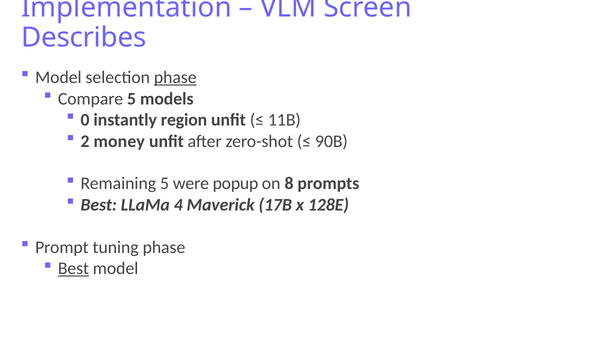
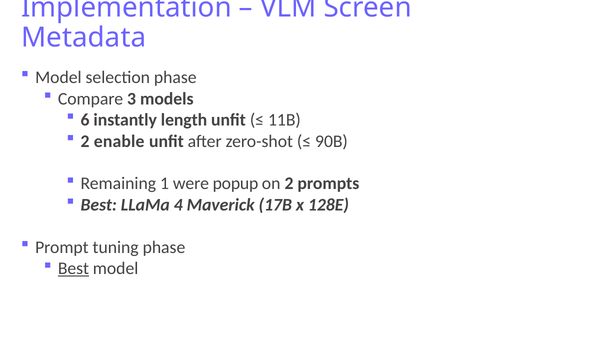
Describes: Describes -> Metadata (84, 37)
phase underline: present -> none (175, 77)
Compare 5: 5 -> 3 (132, 99)
0: 0 -> 6 (85, 120)
region: region -> length (184, 120)
money: money -> enable (119, 141)
Remaining 5: 5 -> 1 (165, 184)
on 8: 8 -> 2 (289, 184)
